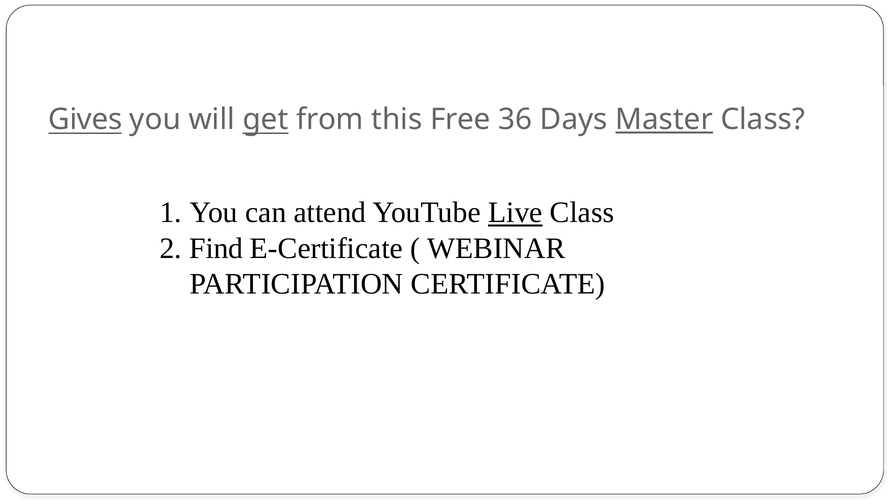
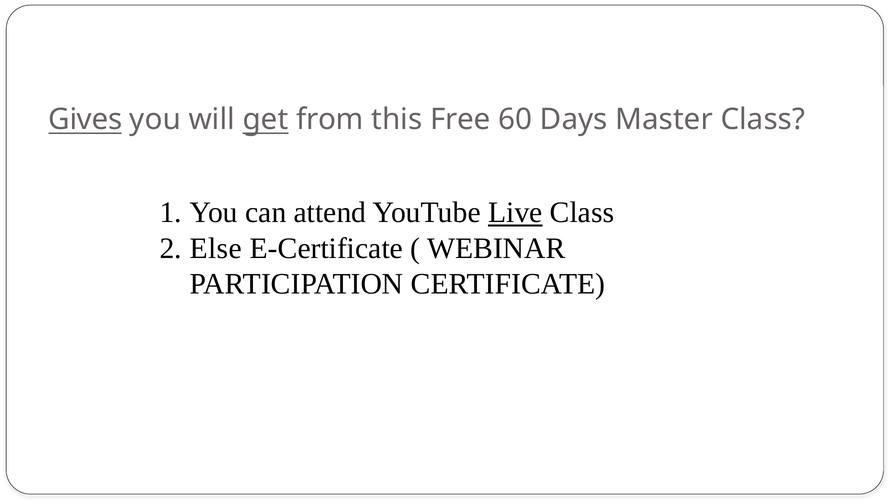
36: 36 -> 60 (515, 120)
Master underline: present -> none (664, 120)
Find: Find -> Else (216, 248)
